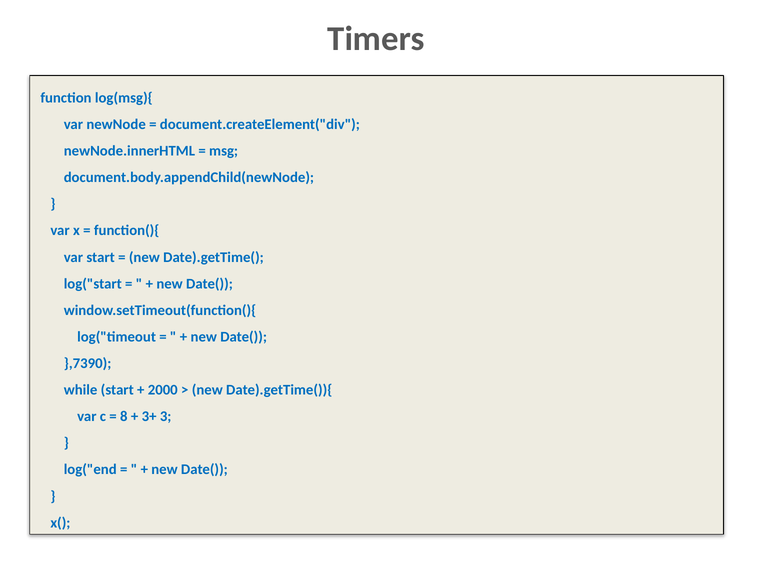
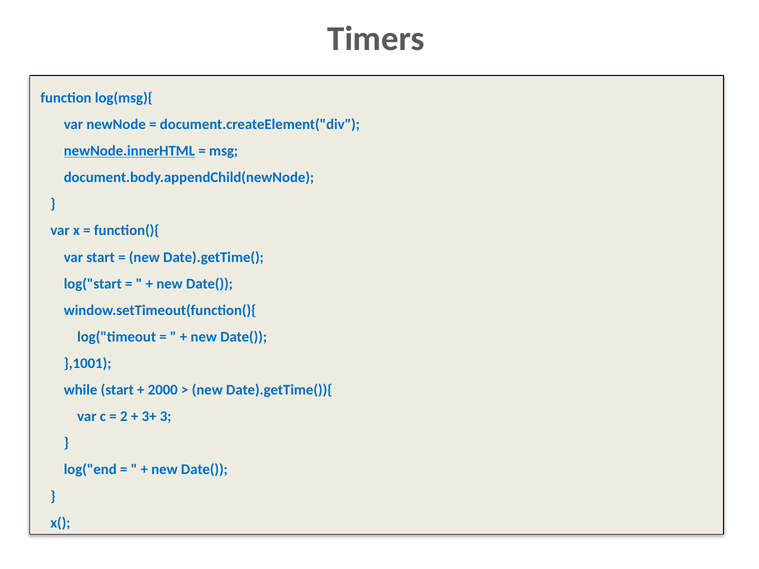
newNode.innerHTML underline: none -> present (129, 151)
},7390: },7390 -> },1001 (88, 364)
8: 8 -> 2 (124, 417)
